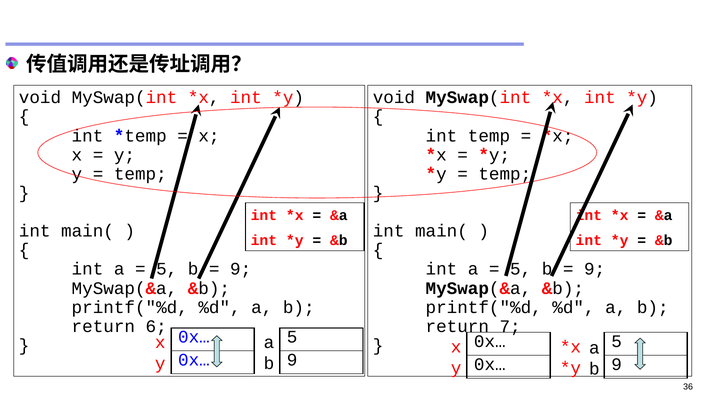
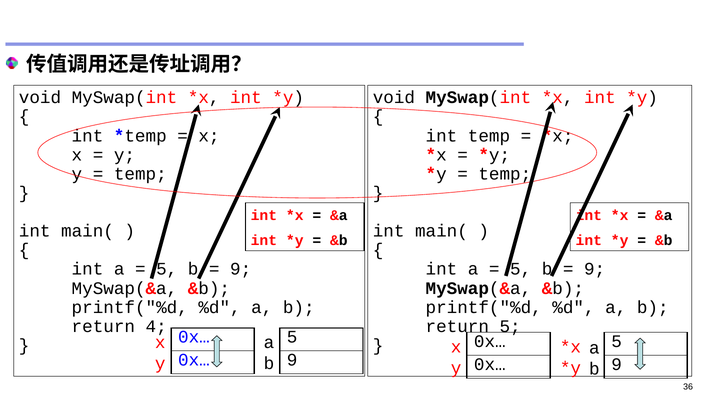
6: 6 -> 4 (156, 326)
return 7: 7 -> 5 (510, 326)
